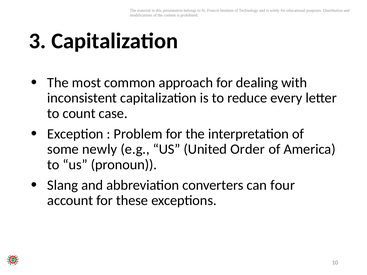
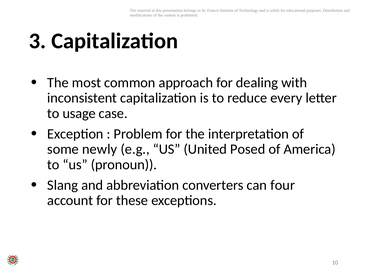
count: count -> usage (79, 113)
Order: Order -> Posed (248, 149)
